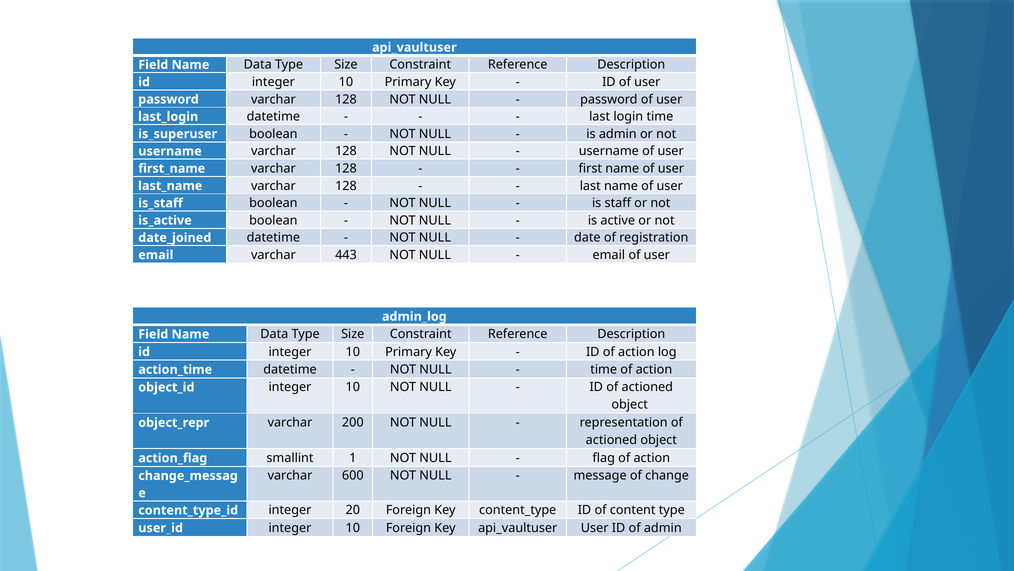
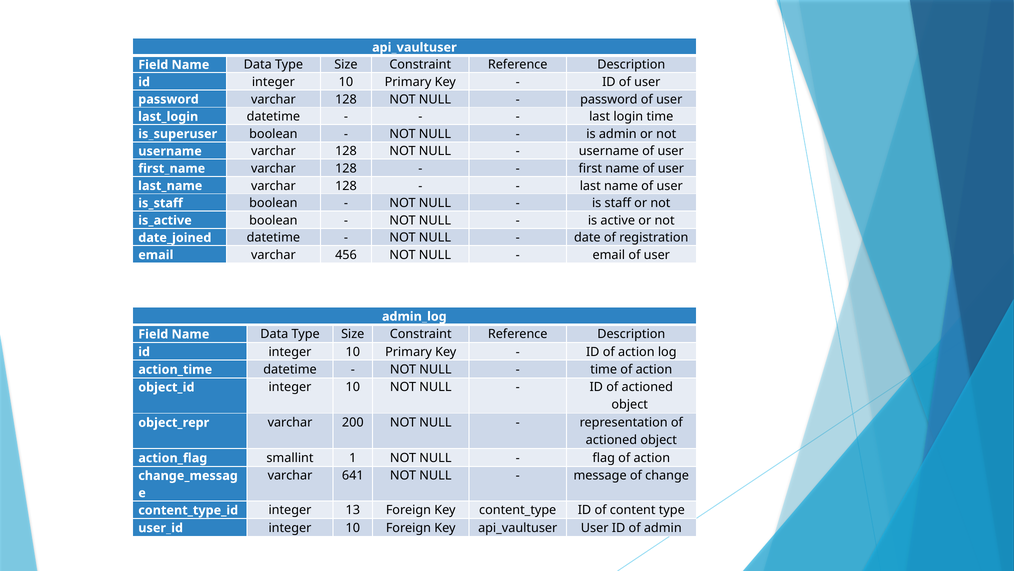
443: 443 -> 456 (346, 255)
600: 600 -> 641 (353, 475)
20: 20 -> 13 (353, 510)
